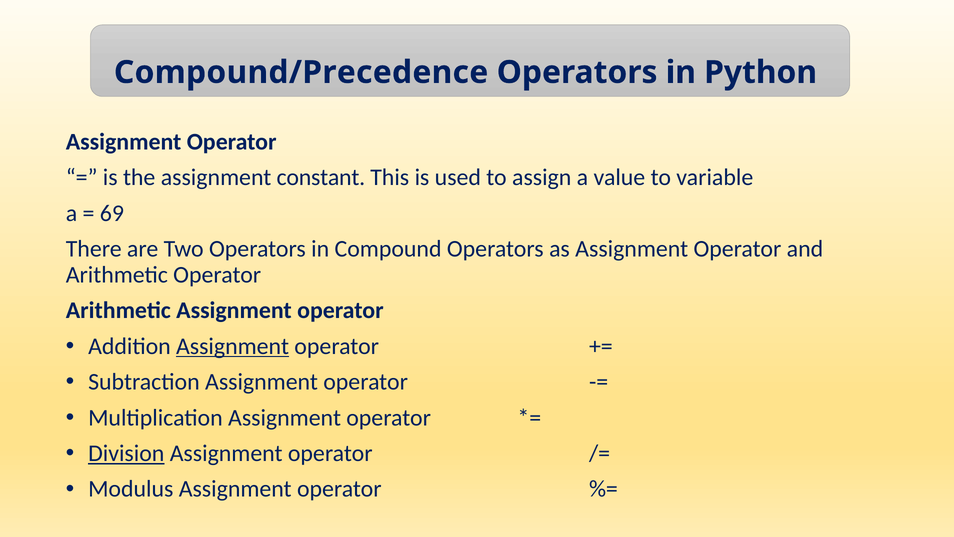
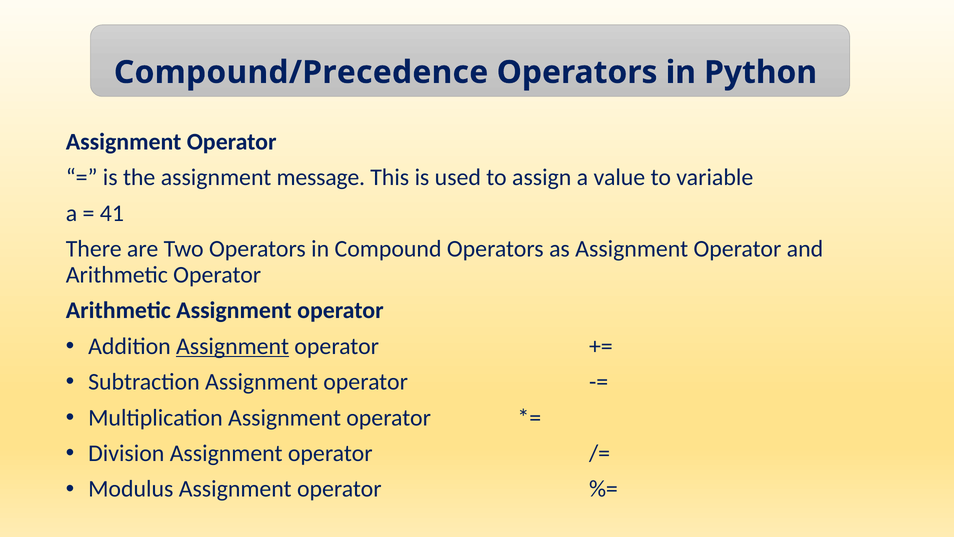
constant: constant -> message (321, 177)
69: 69 -> 41 (112, 213)
Division underline: present -> none (126, 453)
